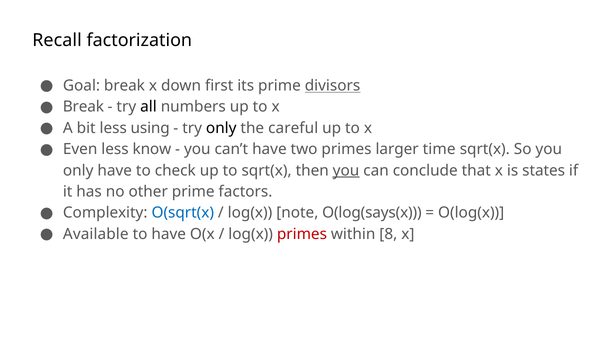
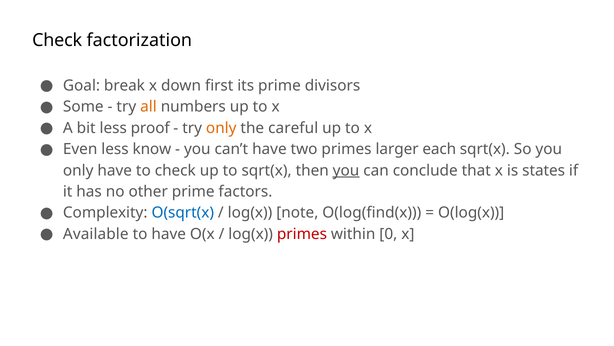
Recall: Recall -> Check (57, 40)
divisors underline: present -> none (333, 85)
Break: Break -> Some (83, 107)
all colour: black -> orange (148, 107)
using: using -> proof (150, 128)
only colour: black -> orange (221, 128)
time: time -> each (439, 149)
O(log(says(x: O(log(says(x -> O(log(find(x (372, 213)
8: 8 -> 0 (388, 234)
